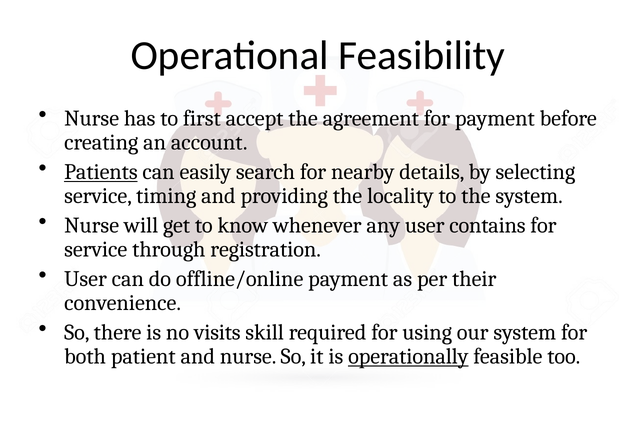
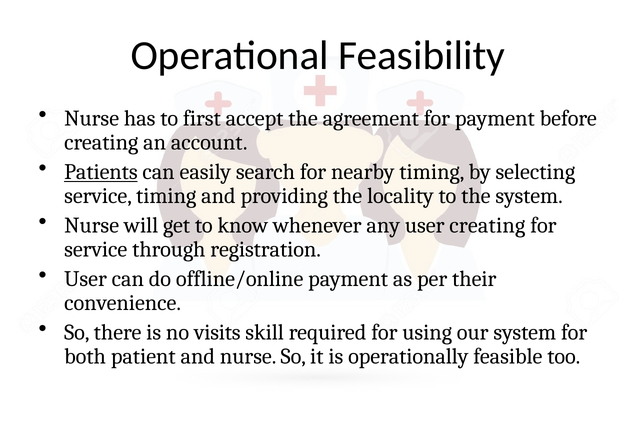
nearby details: details -> timing (432, 172)
user contains: contains -> creating (487, 226)
operationally underline: present -> none (408, 357)
